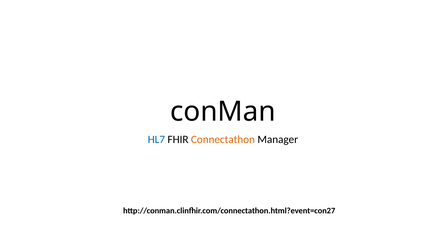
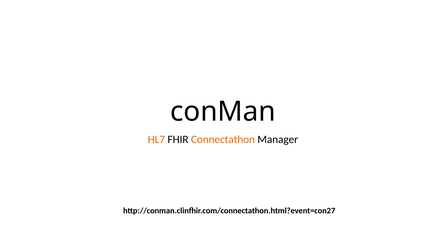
HL7 colour: blue -> orange (156, 139)
